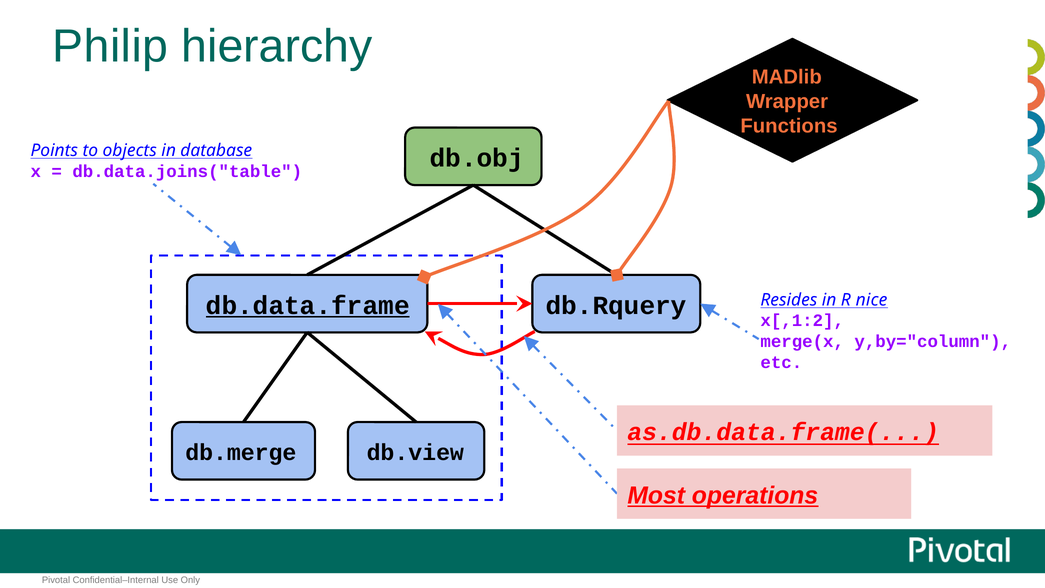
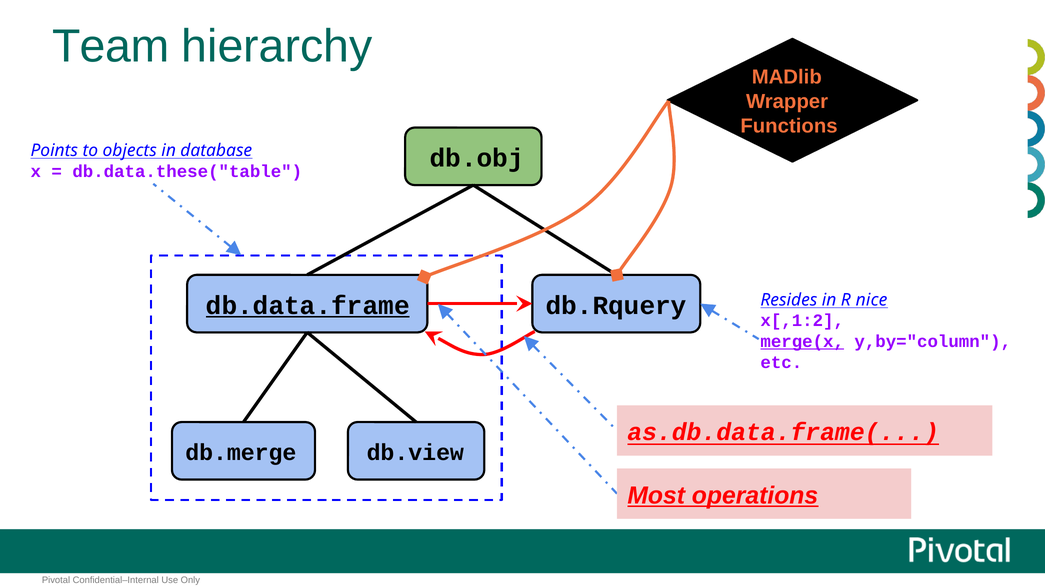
Philip: Philip -> Team (111, 46)
db.data.joins("table: db.data.joins("table -> db.data.these("table (187, 171)
merge(x underline: none -> present (802, 341)
